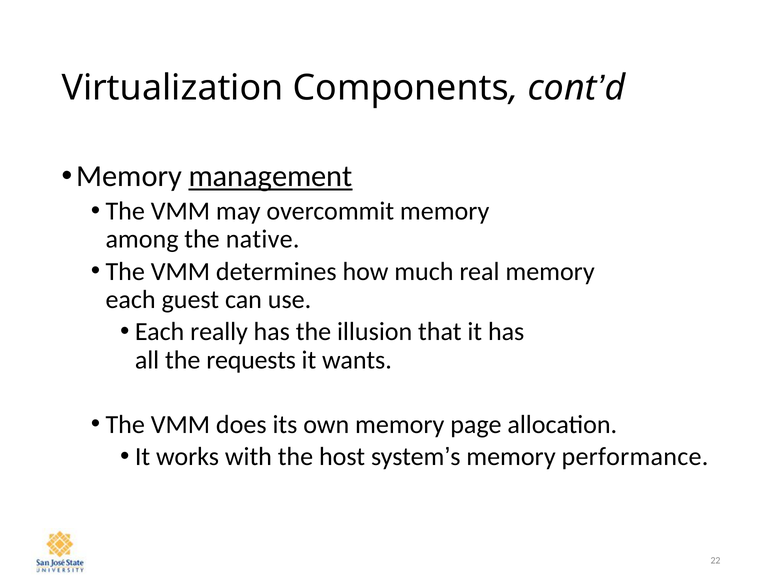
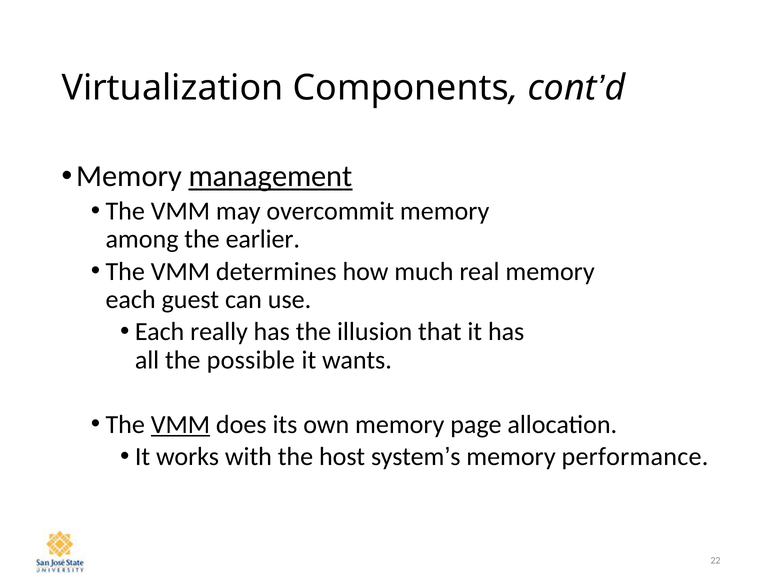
native: native -> earlier (263, 239)
requests: requests -> possible (251, 360)
VMM underline: none -> present (180, 424)
